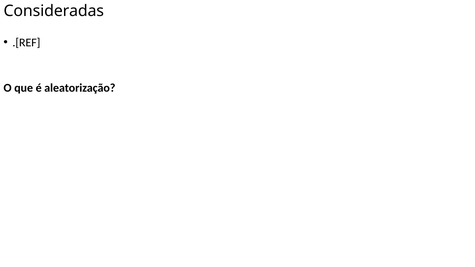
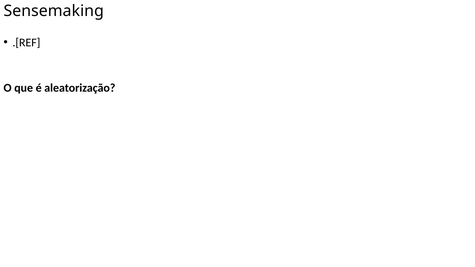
Consideradas: Consideradas -> Sensemaking (54, 11)
